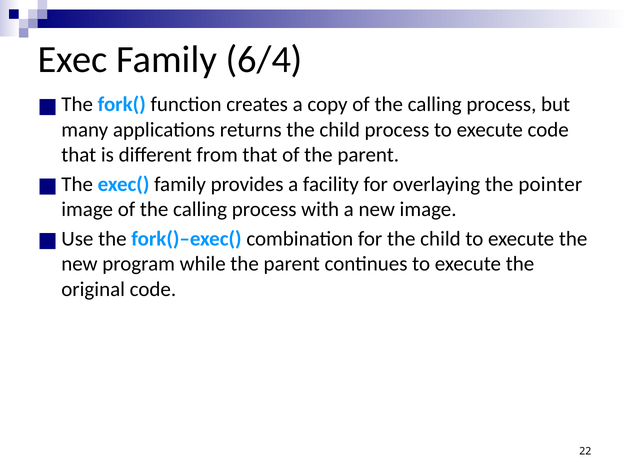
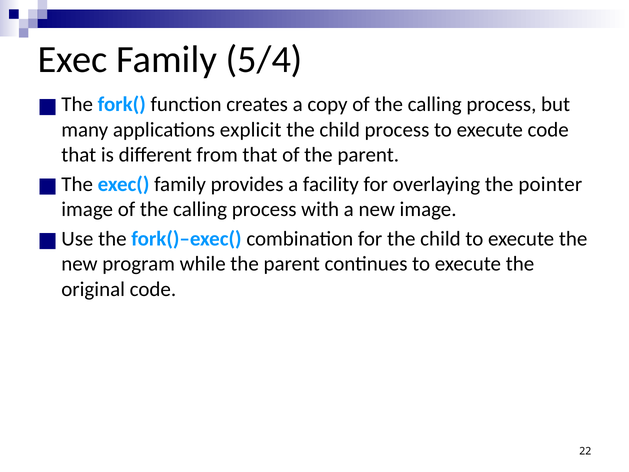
6/4: 6/4 -> 5/4 (264, 60)
returns: returns -> explicit (251, 130)
